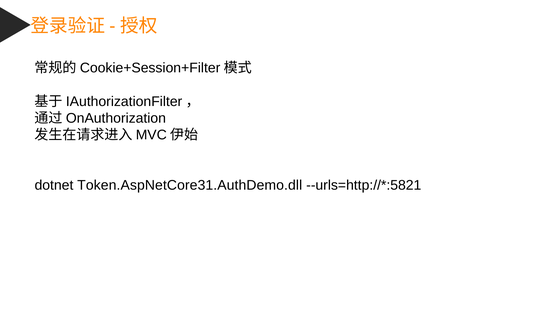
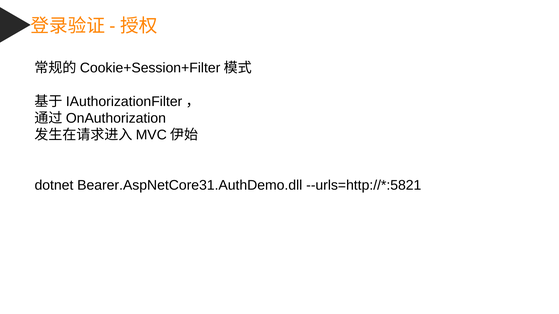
Token.AspNetCore31.AuthDemo.dll: Token.AspNetCore31.AuthDemo.dll -> Bearer.AspNetCore31.AuthDemo.dll (190, 185)
